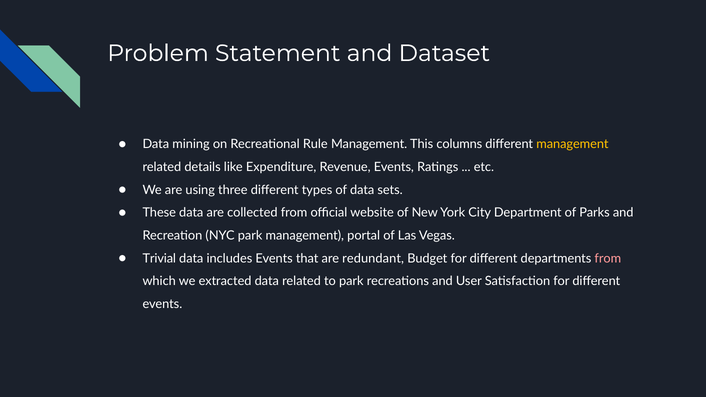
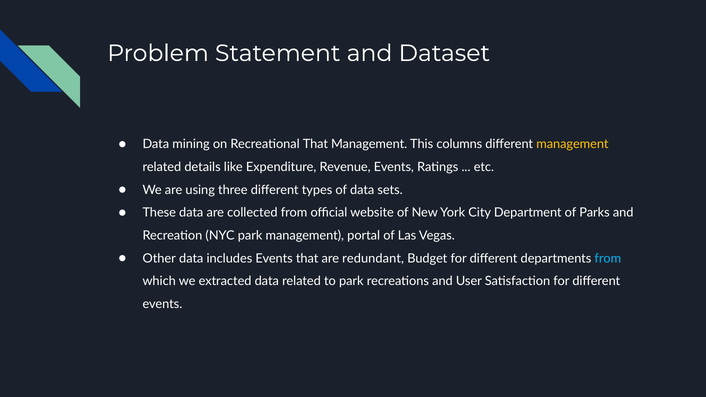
Recreational Rule: Rule -> That (315, 144)
Trivial: Trivial -> Other (159, 258)
from colour: pink -> light blue (608, 258)
